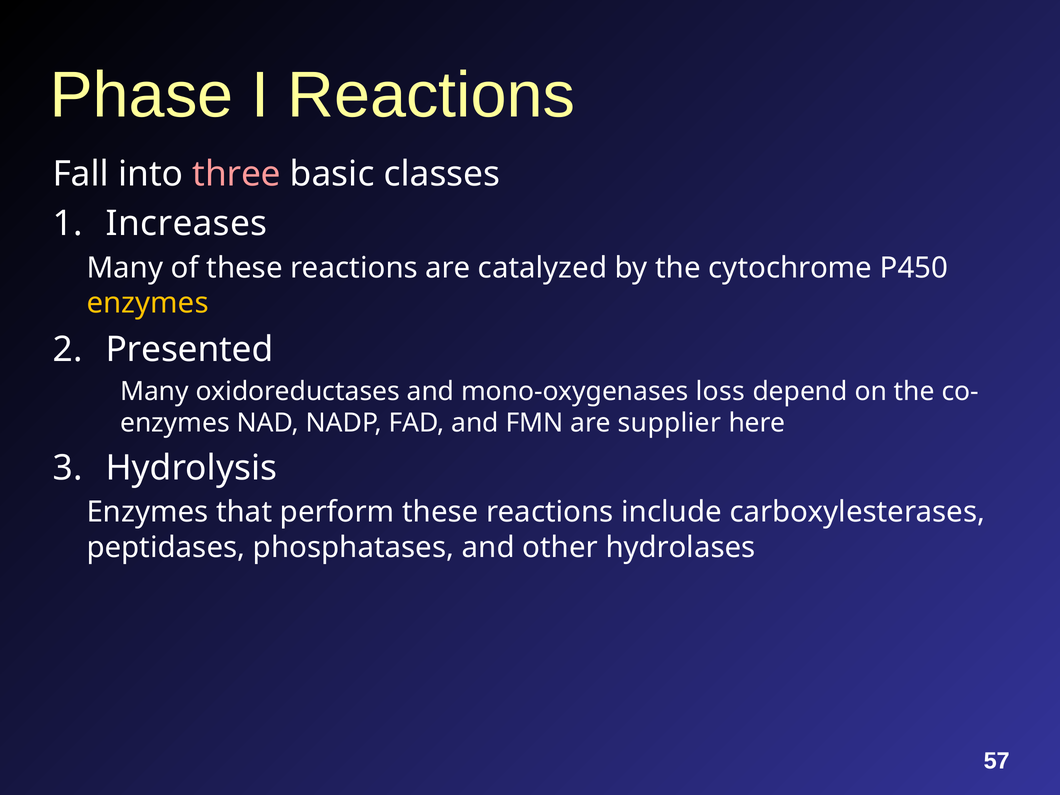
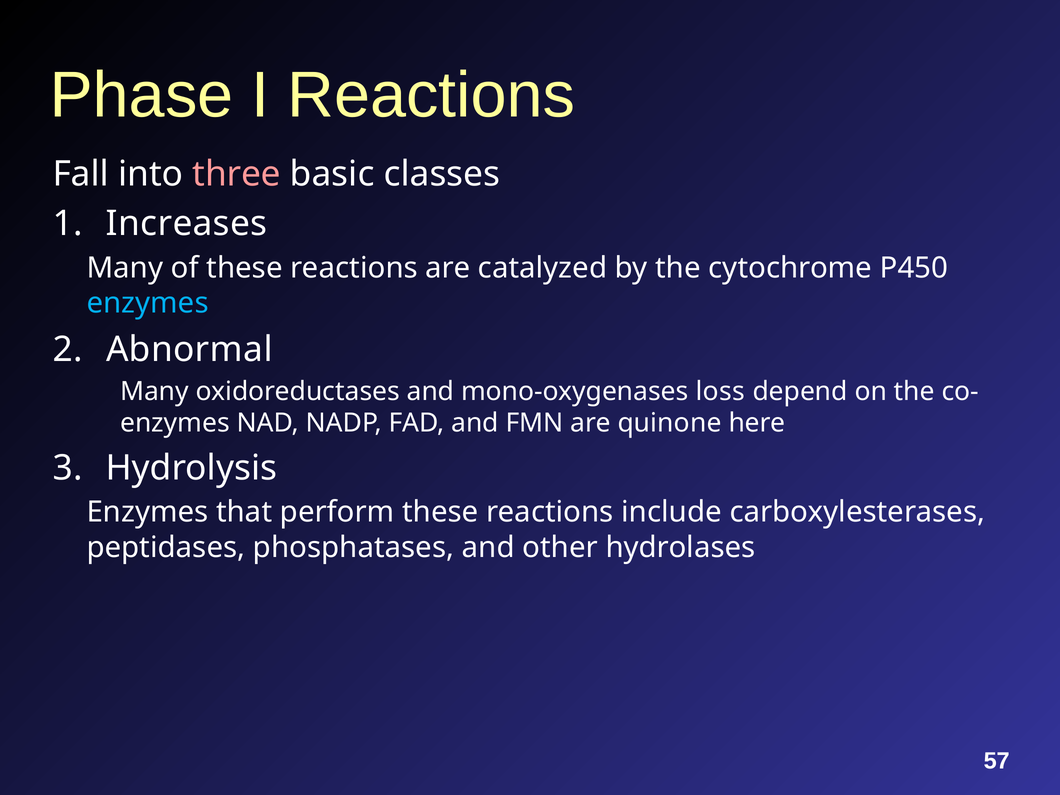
enzymes colour: yellow -> light blue (148, 303)
Presented: Presented -> Abnormal (189, 349)
supplier: supplier -> quinone (670, 423)
